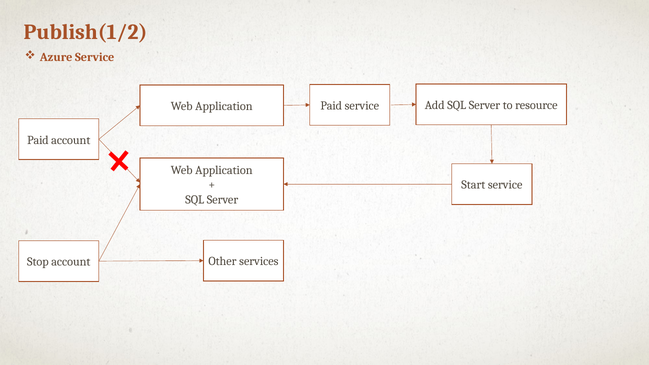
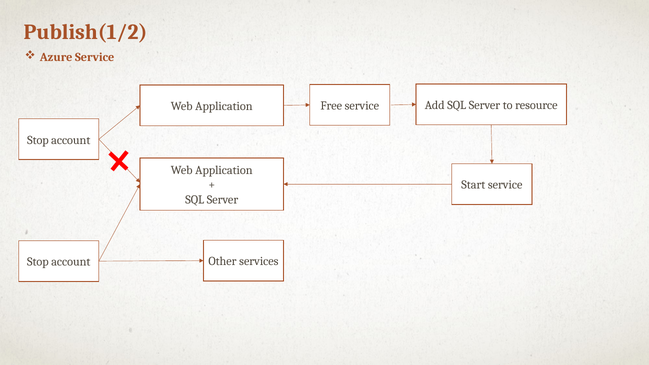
Paid: Paid -> Free (331, 106)
Paid: Paid -> Stop (38, 140)
